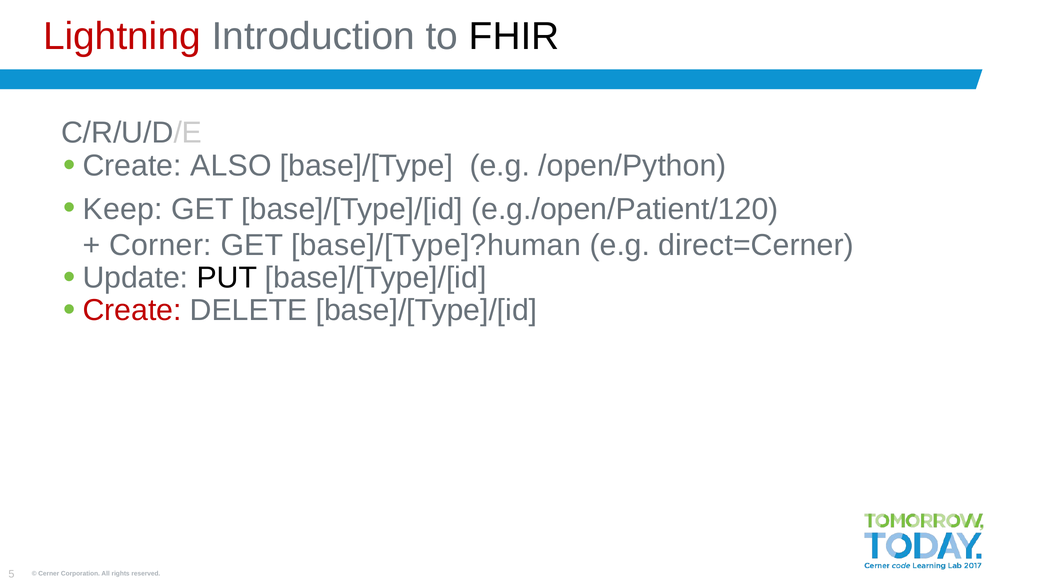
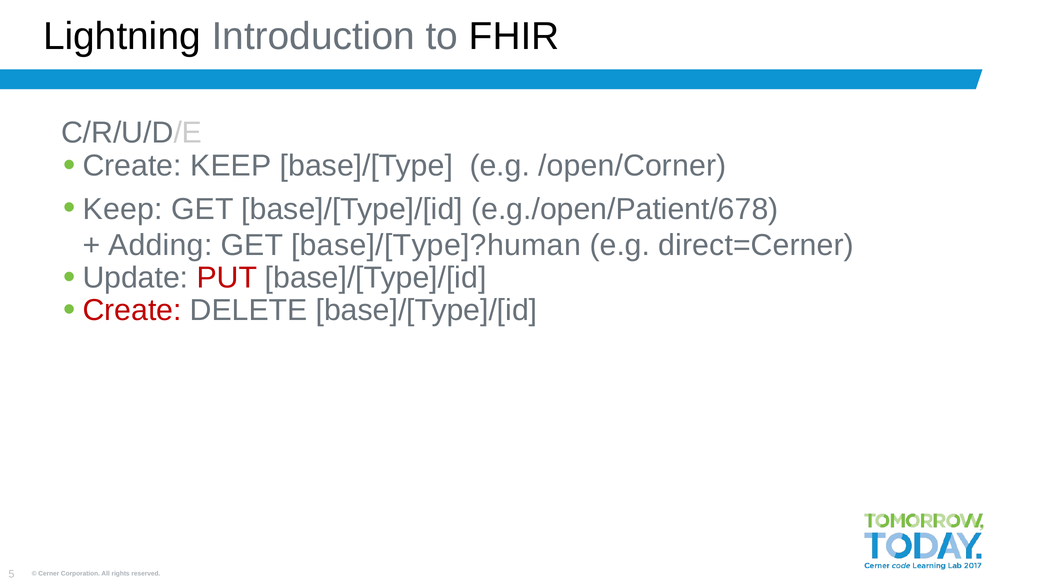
Lightning colour: red -> black (122, 36)
Create ALSO: ALSO -> KEEP (231, 166)
/open/Python: /open/Python -> /open/Corner (632, 166)
e.g./open/Patient/120: e.g./open/Patient/120 -> e.g./open/Patient/678 (625, 209)
Corner: Corner -> Adding (160, 245)
PUT colour: black -> red (227, 278)
